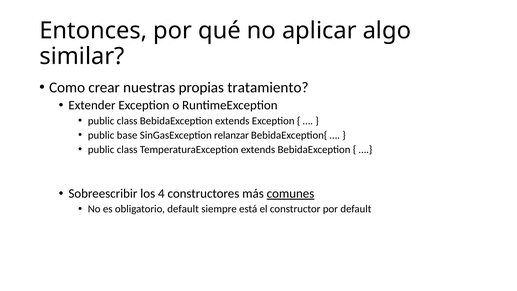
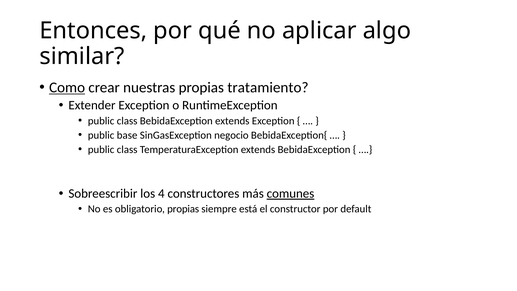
Como underline: none -> present (67, 87)
relanzar: relanzar -> negocio (231, 135)
obligatorio default: default -> propias (183, 209)
